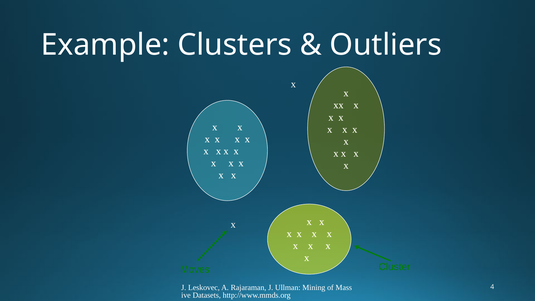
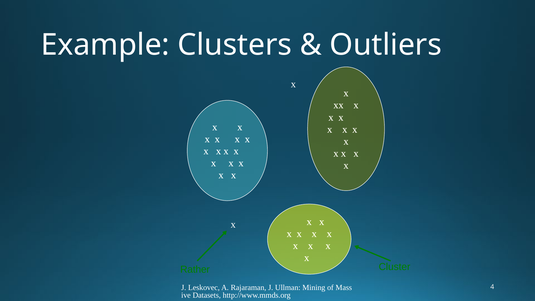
Moves: Moves -> Rather (195, 269)
